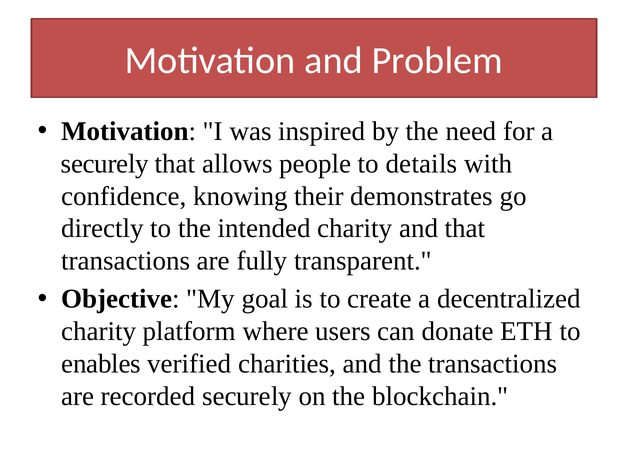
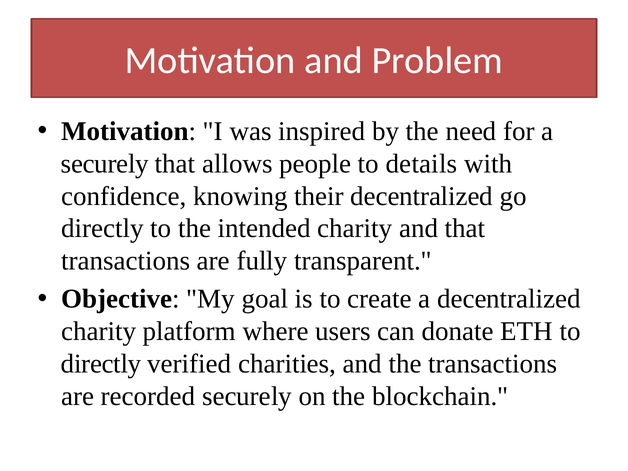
their demonstrates: demonstrates -> decentralized (422, 196)
enables: enables -> directly (101, 364)
